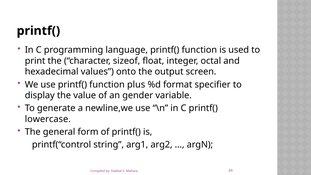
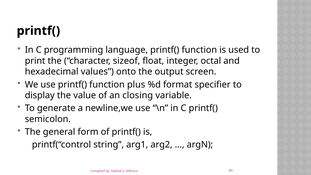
gender: gender -> closing (138, 95)
lowercase: lowercase -> semicolon (48, 119)
